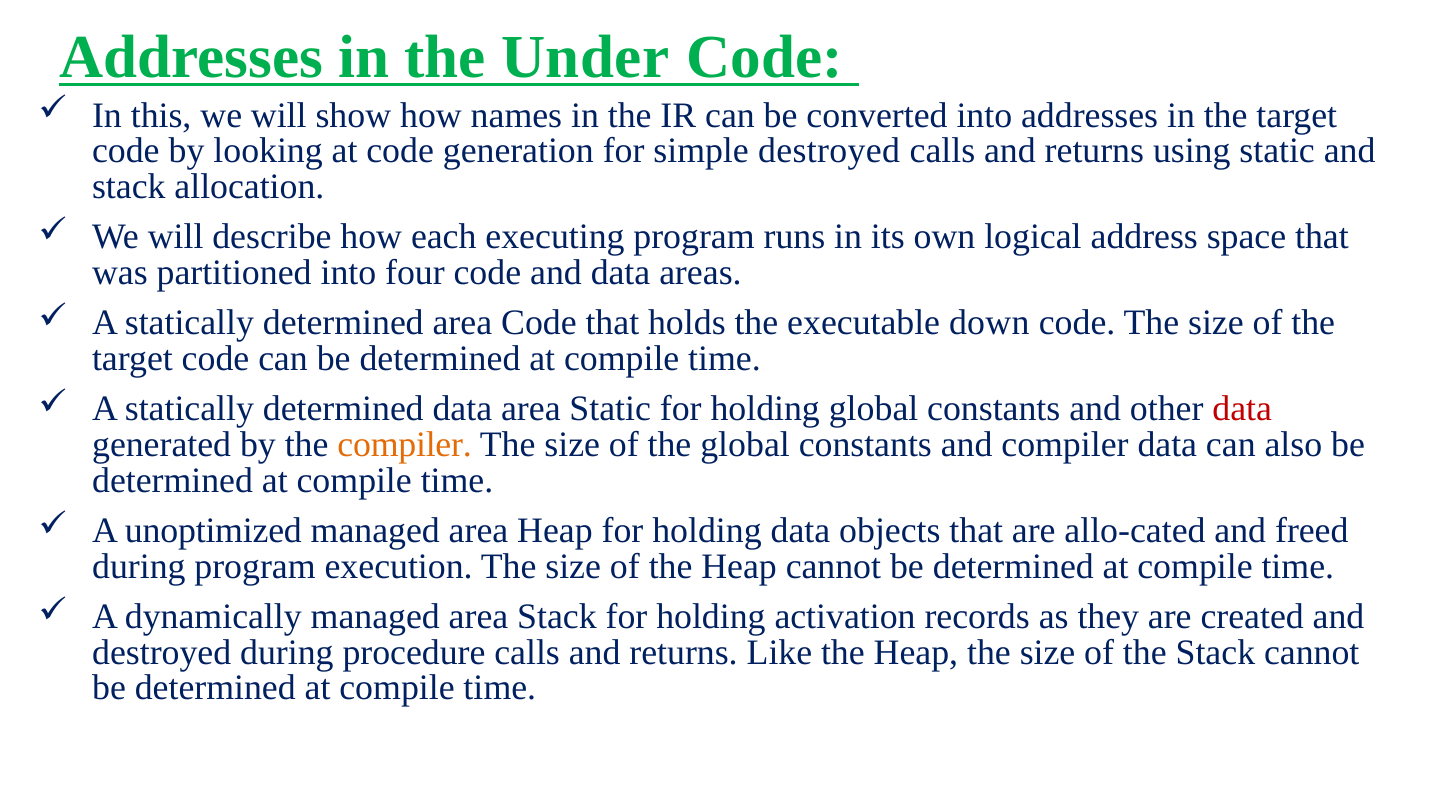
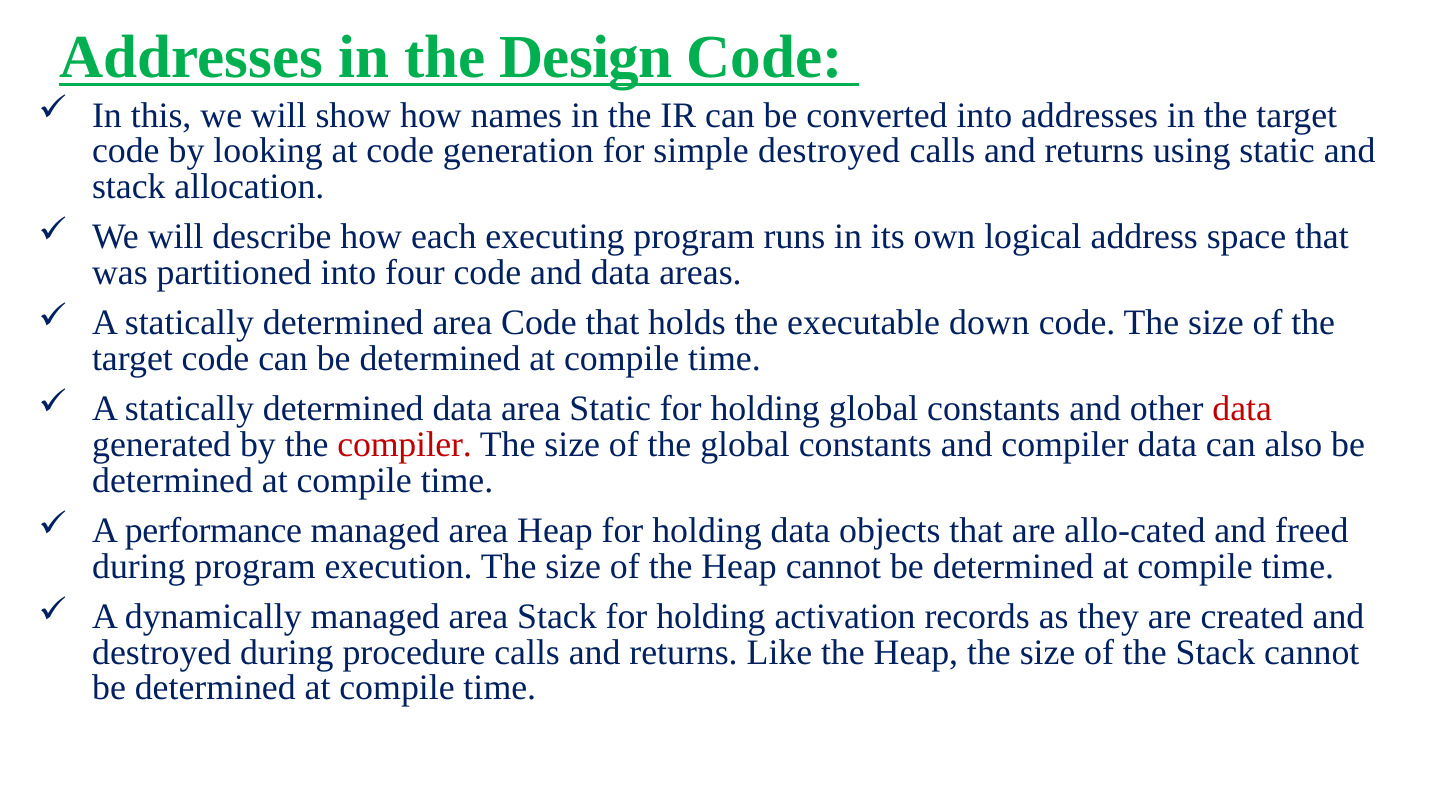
Under: Under -> Design (586, 58)
compiler colour: orange -> red (405, 445)
unoptimized: unoptimized -> performance (213, 531)
